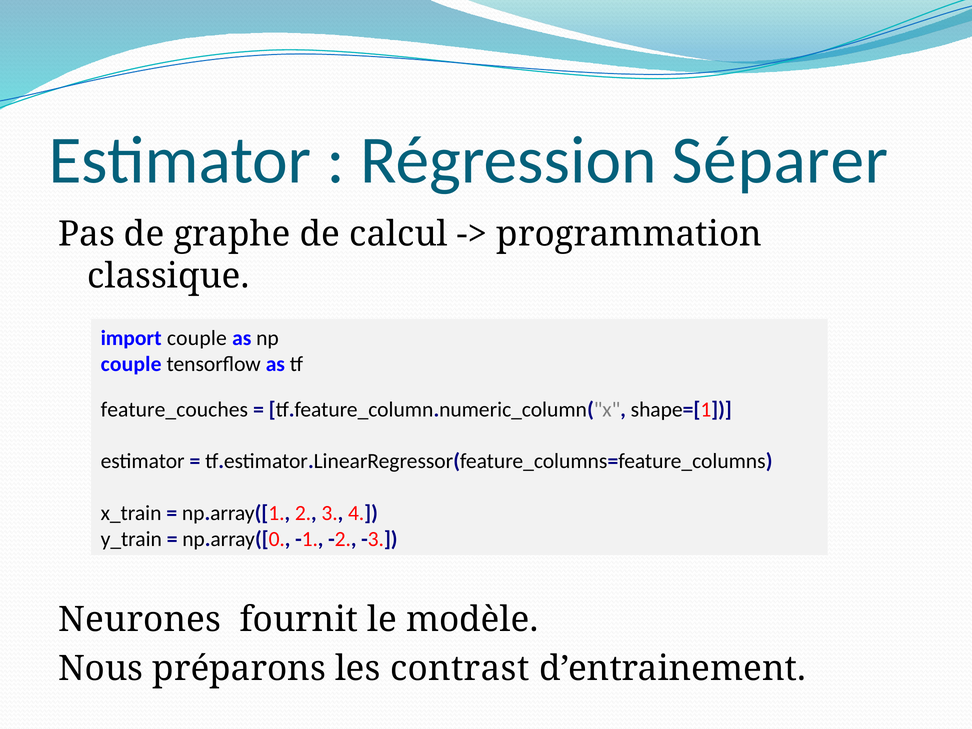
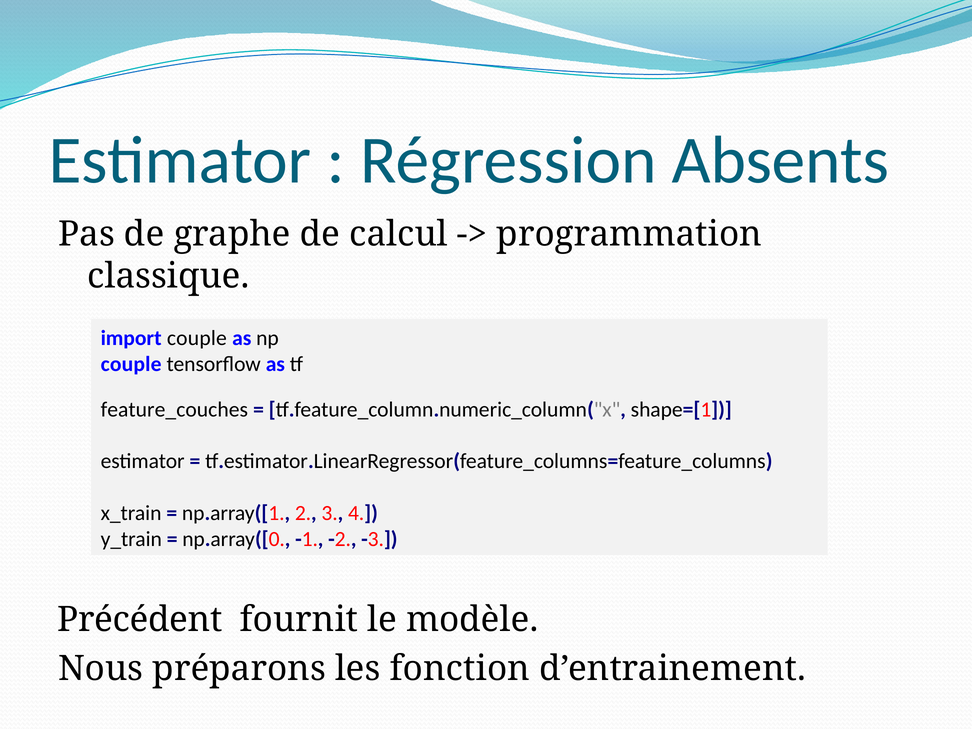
Séparer: Séparer -> Absents (780, 161)
Neurones: Neurones -> Précédent (140, 620)
contrast: contrast -> fonction (460, 669)
